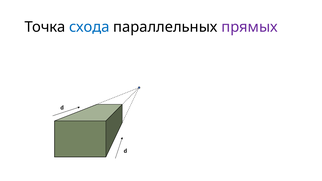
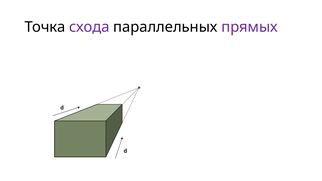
схода colour: blue -> purple (89, 27)
